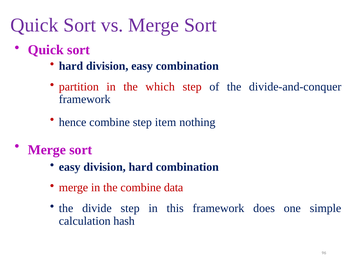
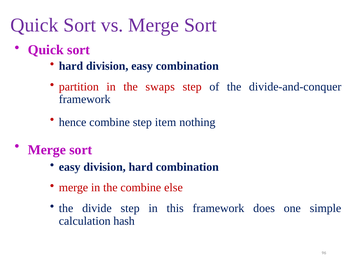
which: which -> swaps (160, 87)
data: data -> else (173, 188)
